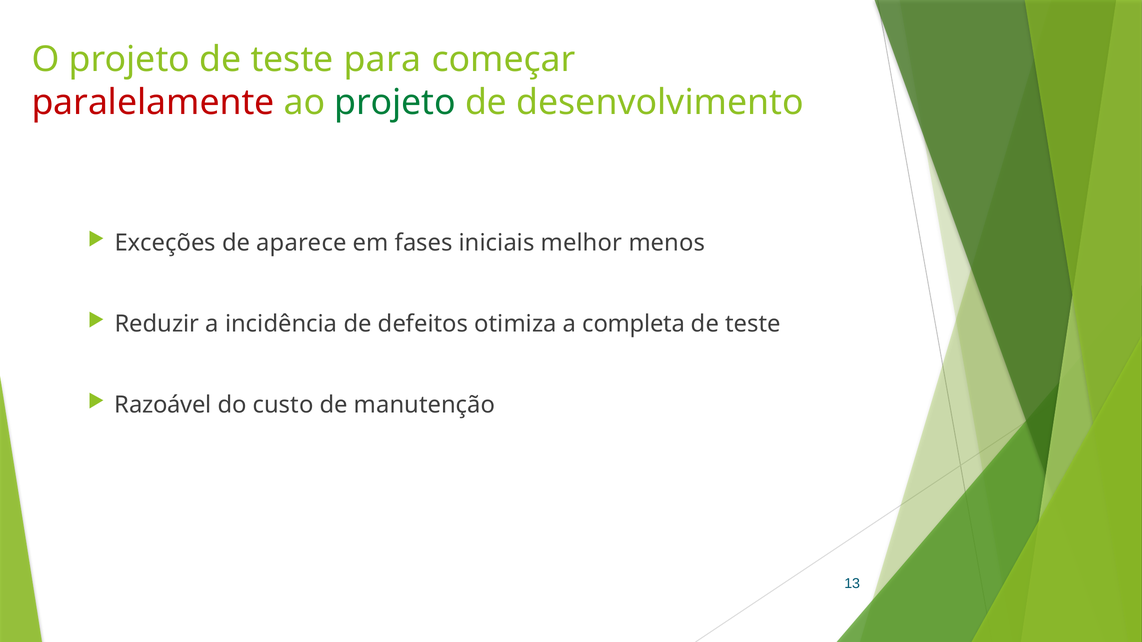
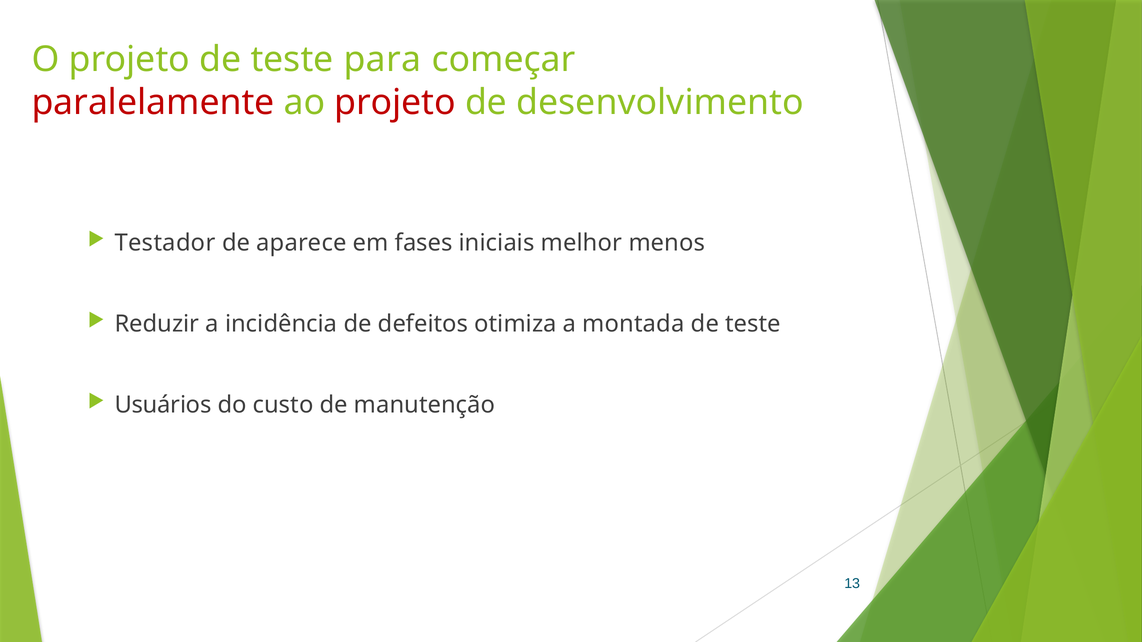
projeto colour: green -> red (395, 103)
Exceções: Exceções -> Testador (165, 243)
completa: completa -> montada (633, 324)
Razoável: Razoável -> Usuários (163, 405)
